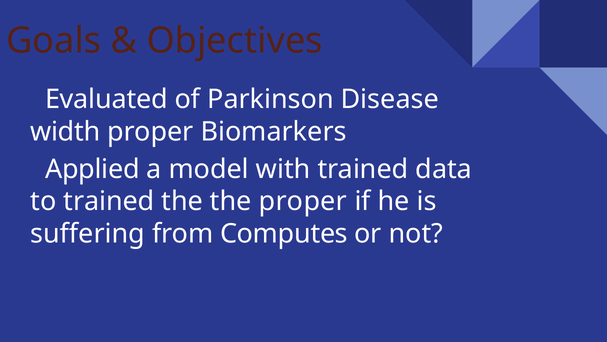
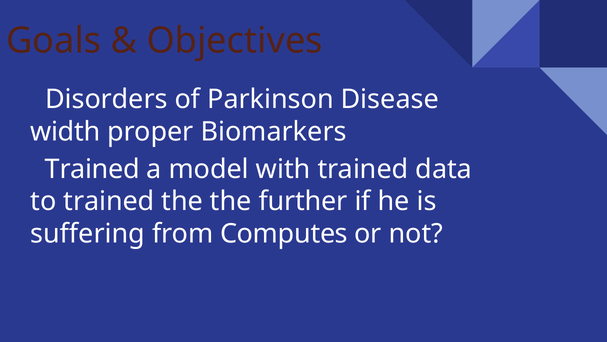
Evaluated: Evaluated -> Disorders (106, 99)
Applied: Applied -> Trained (92, 169)
the proper: proper -> further (303, 201)
